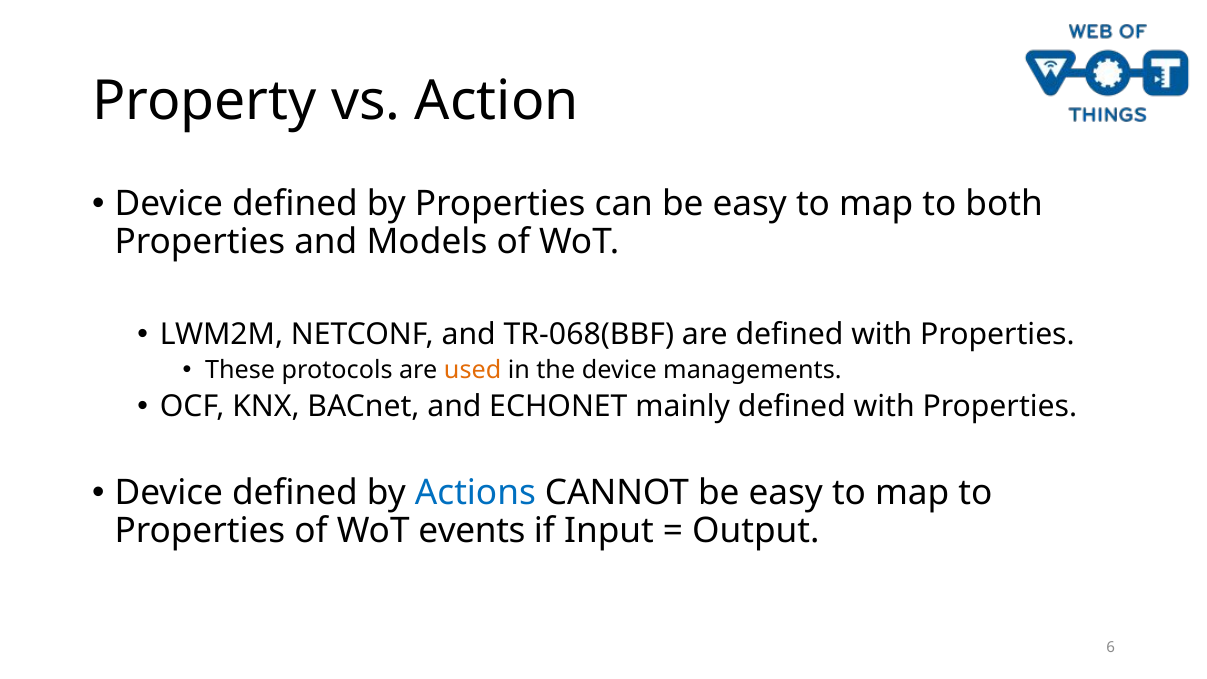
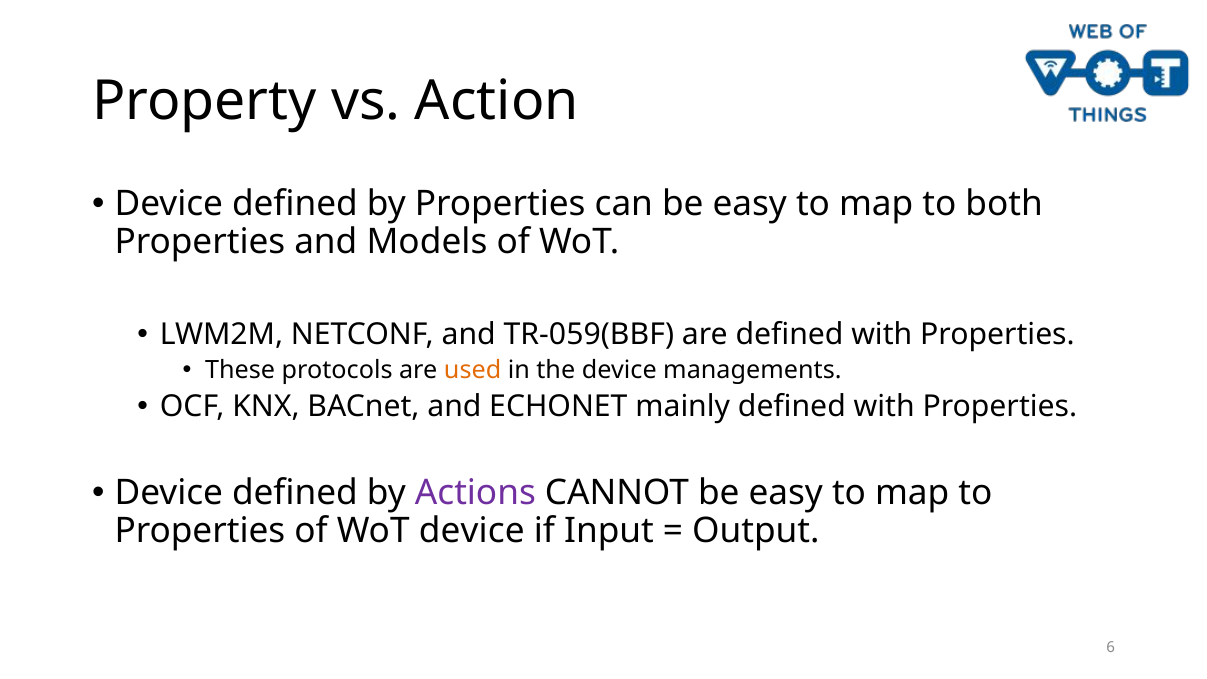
TR-068(BBF: TR-068(BBF -> TR-059(BBF (589, 334)
Actions colour: blue -> purple (475, 493)
WoT events: events -> device (472, 531)
